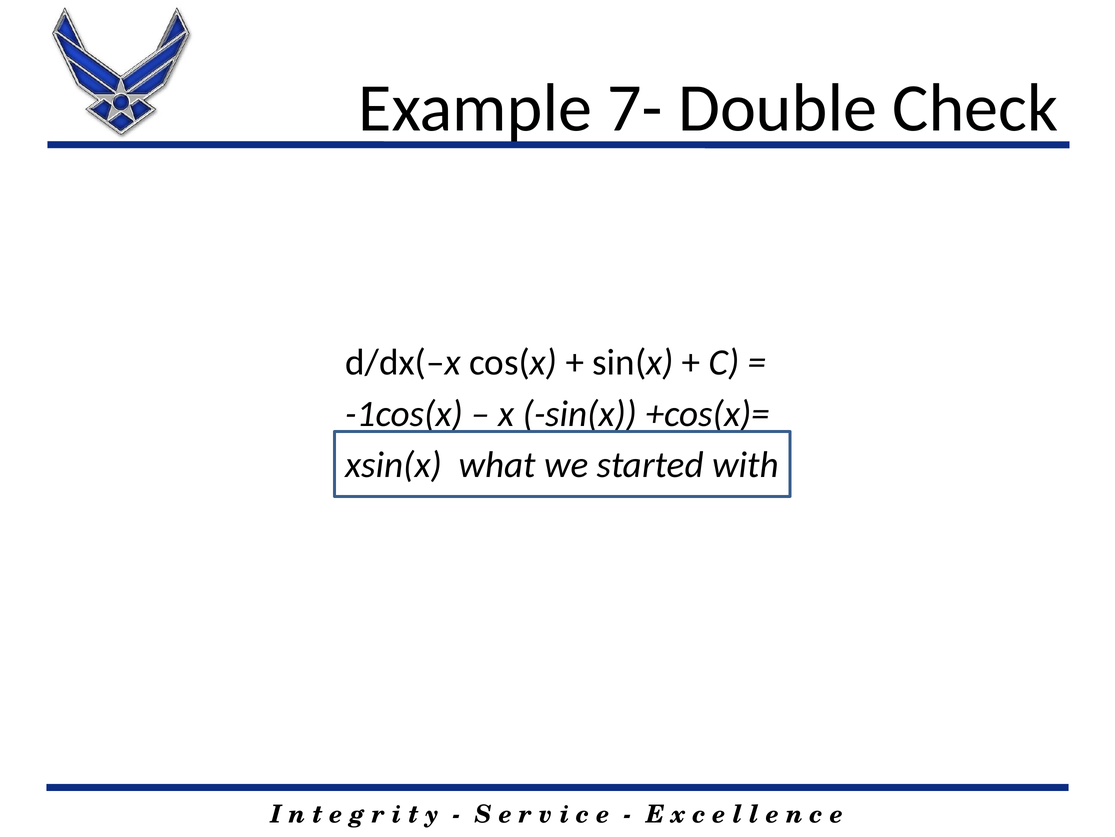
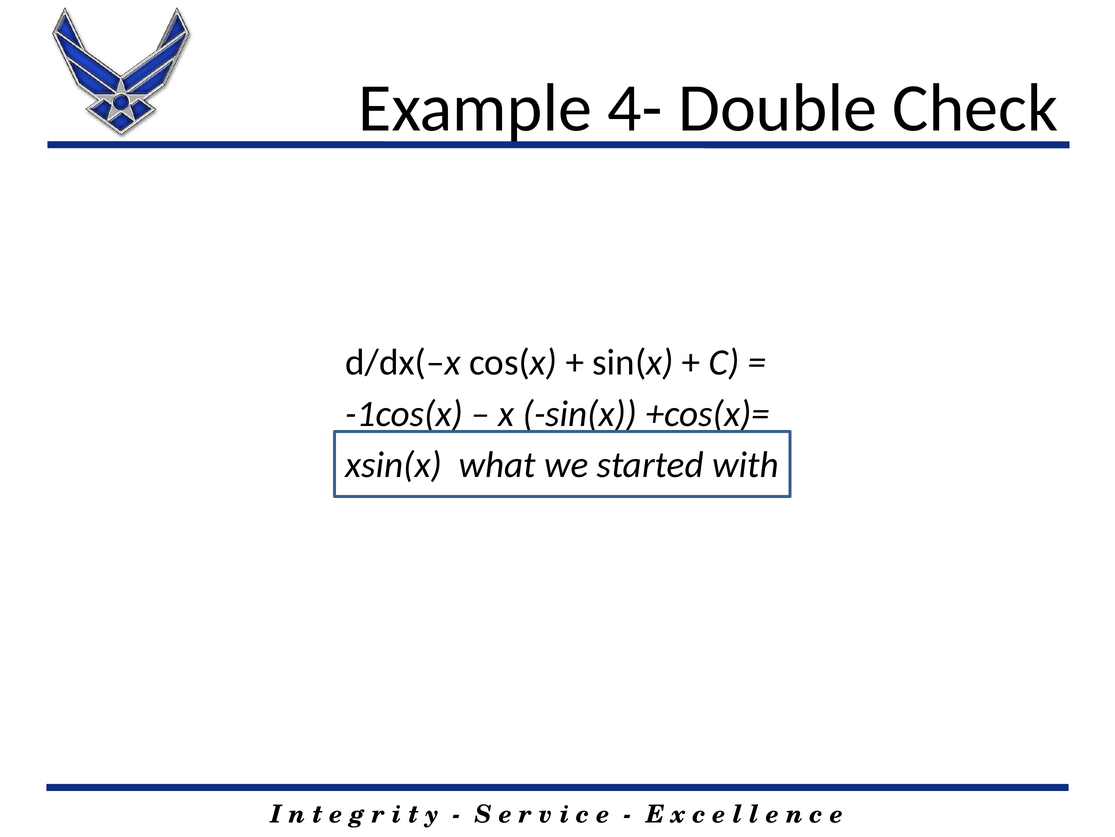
7-: 7- -> 4- (635, 108)
